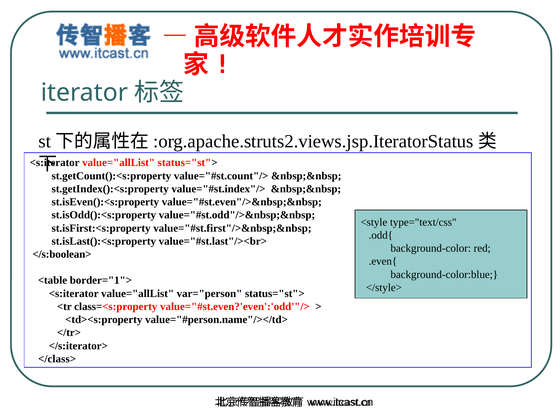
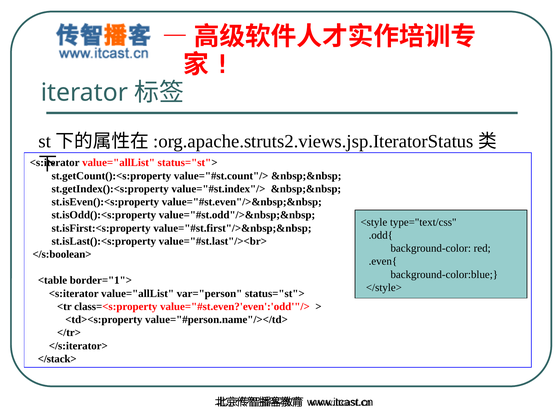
</class>: </class> -> </stack> (57, 359)
